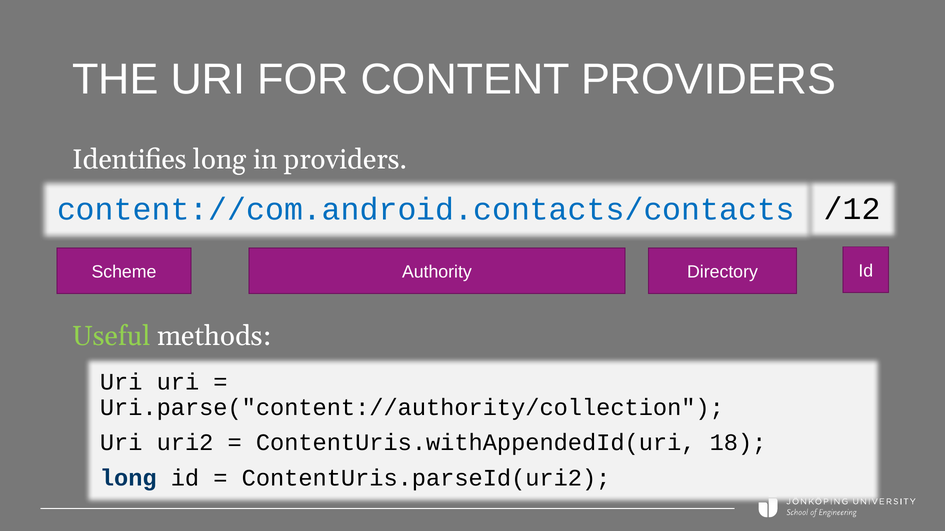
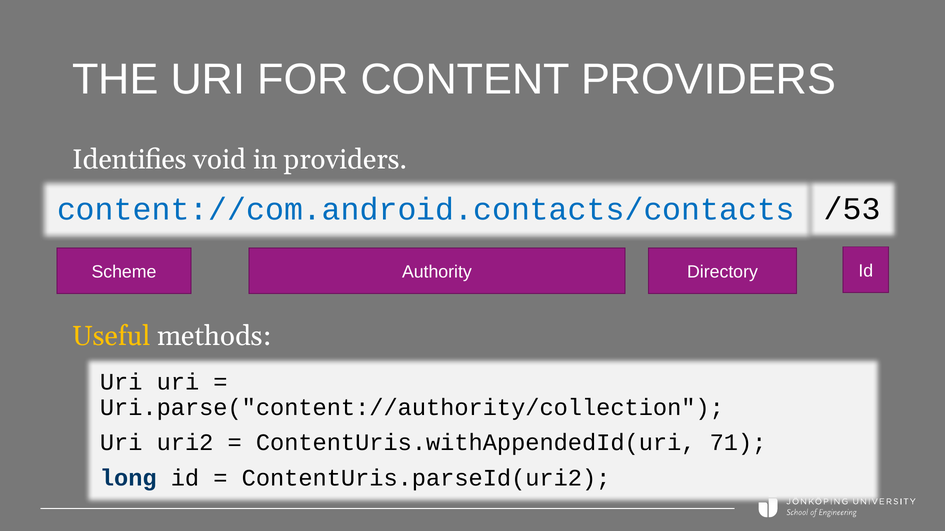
Identifies long: long -> void (220, 160)
/12: /12 -> /53 (852, 209)
Useful colour: light green -> yellow (111, 336)
18: 18 -> 71 (738, 443)
